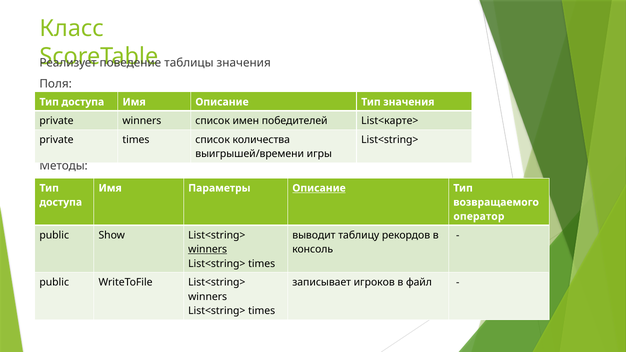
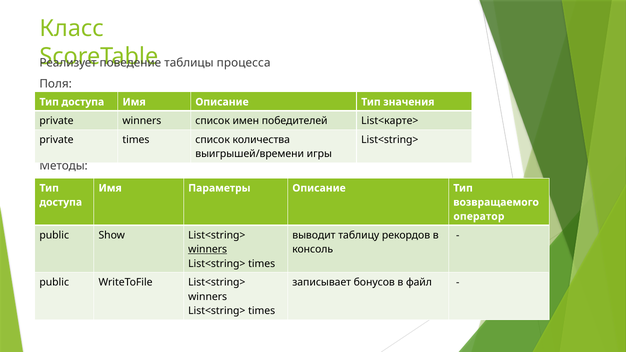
таблицы значения: значения -> процесса (244, 63)
Описание underline: present -> none (319, 188)
игроков: игроков -> бонусов (374, 283)
